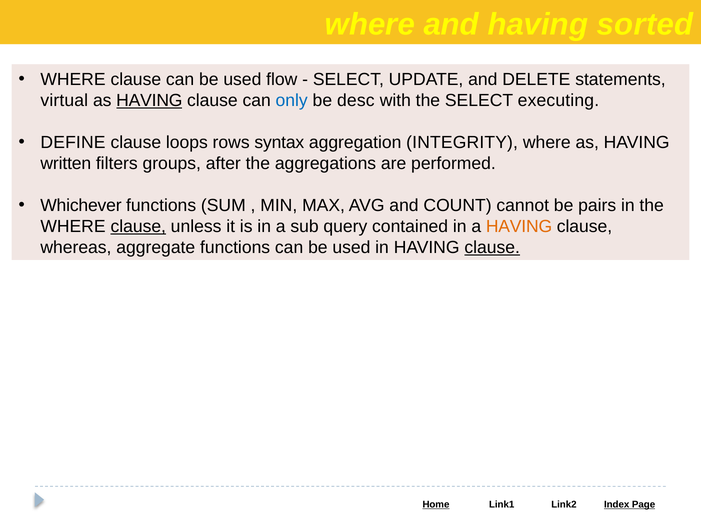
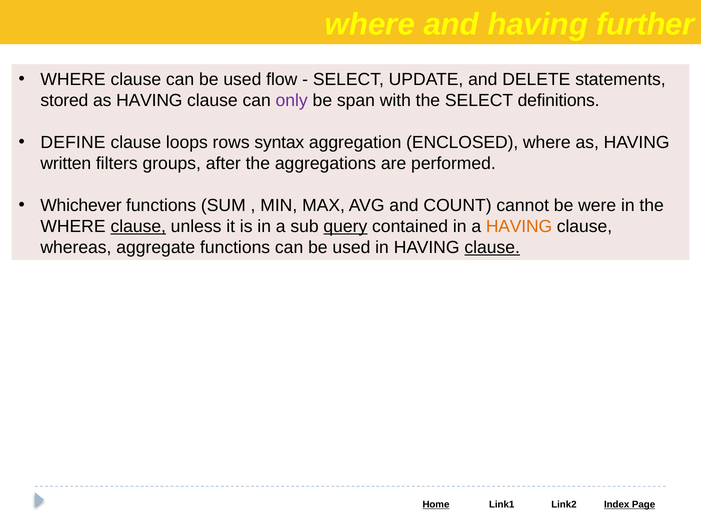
sorted: sorted -> further (645, 24)
virtual: virtual -> stored (64, 100)
HAVING underline: present -> none (149, 100)
only colour: blue -> purple (292, 100)
desc: desc -> span (356, 100)
executing: executing -> definitions (559, 100)
INTEGRITY: INTEGRITY -> ENCLOSED (462, 143)
pairs: pairs -> were (597, 206)
query underline: none -> present (345, 227)
